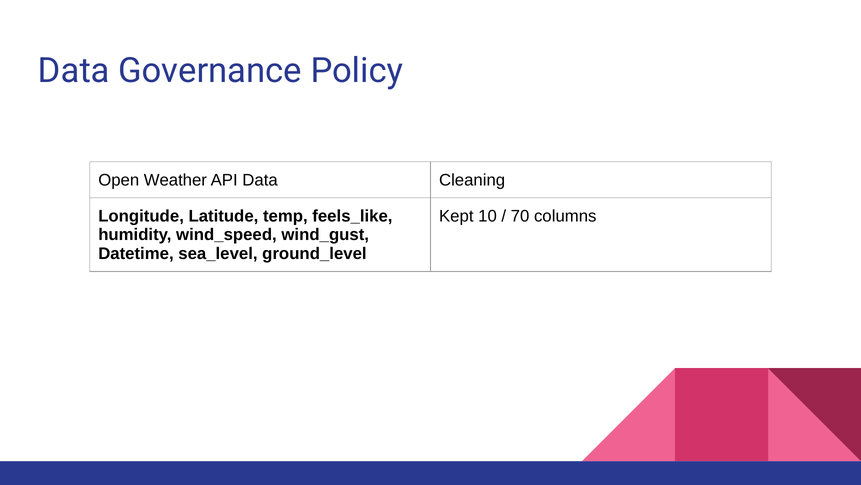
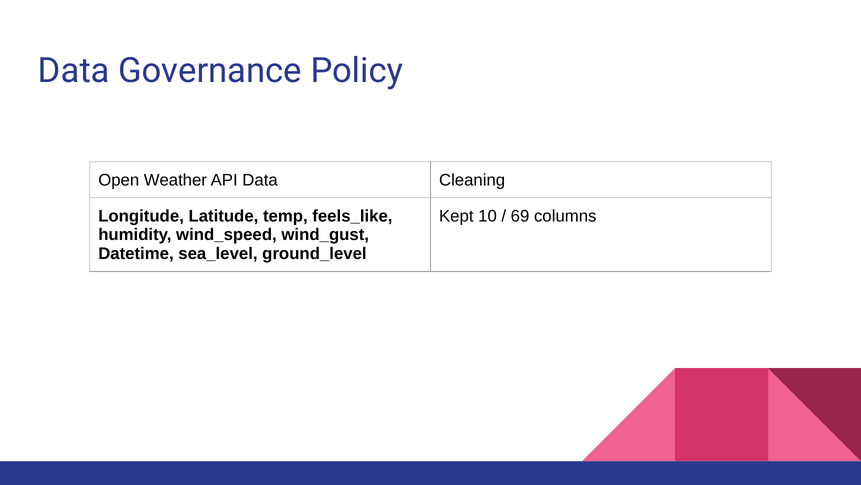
70: 70 -> 69 (520, 216)
